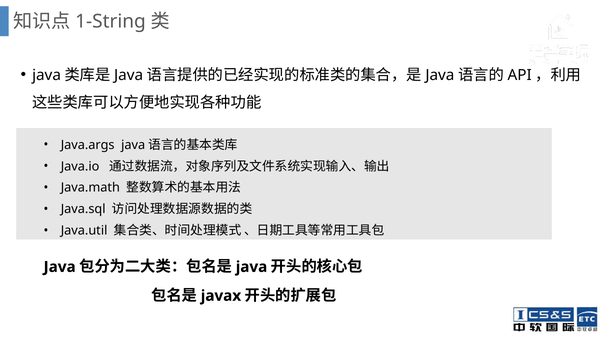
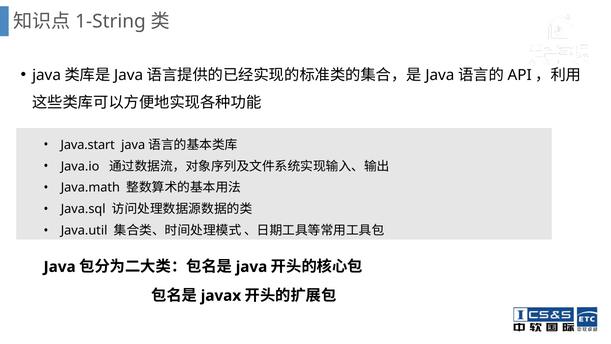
Java.args: Java.args -> Java.start (88, 145)
